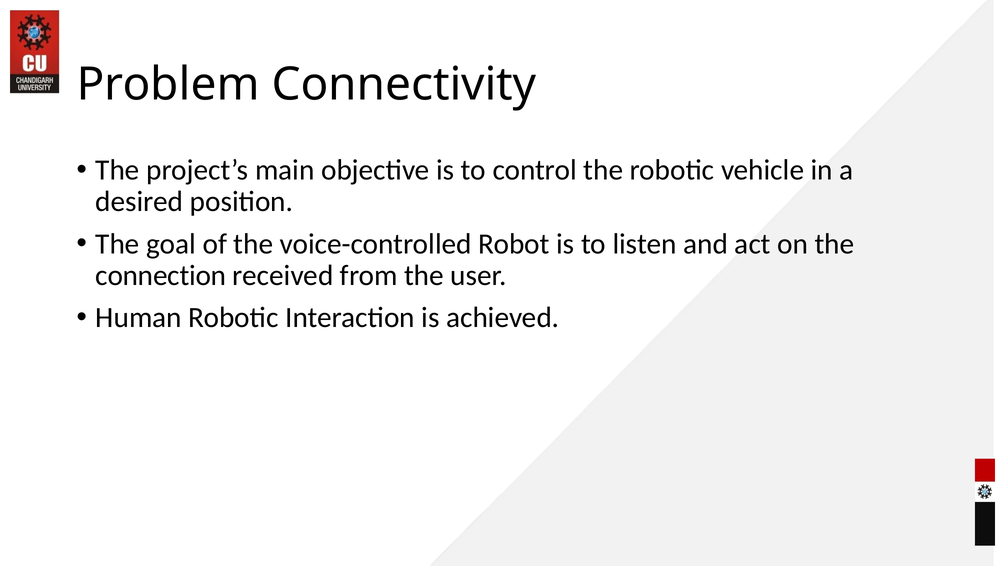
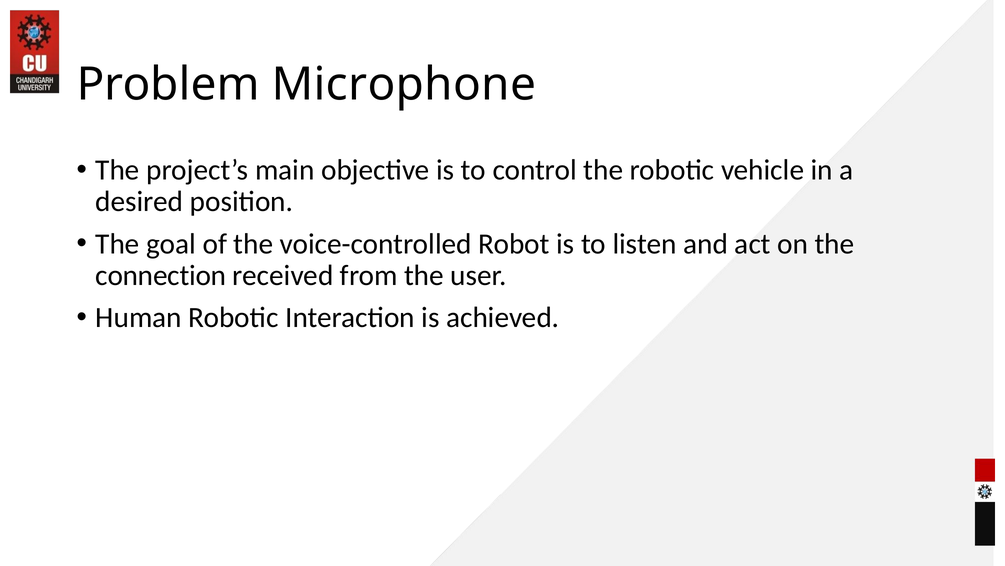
Connectivity: Connectivity -> Microphone (404, 84)
